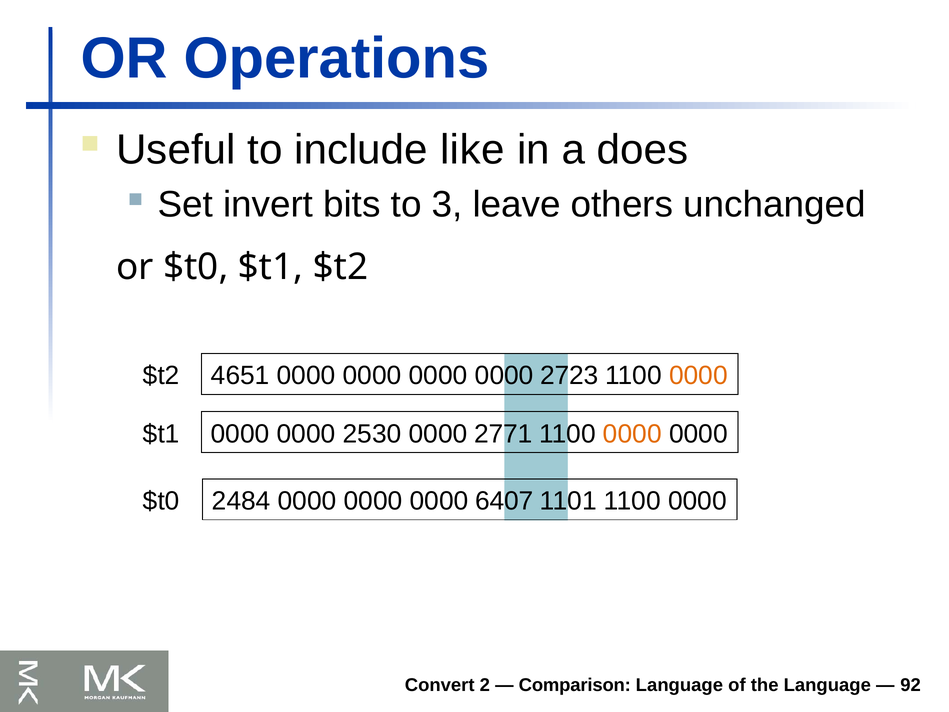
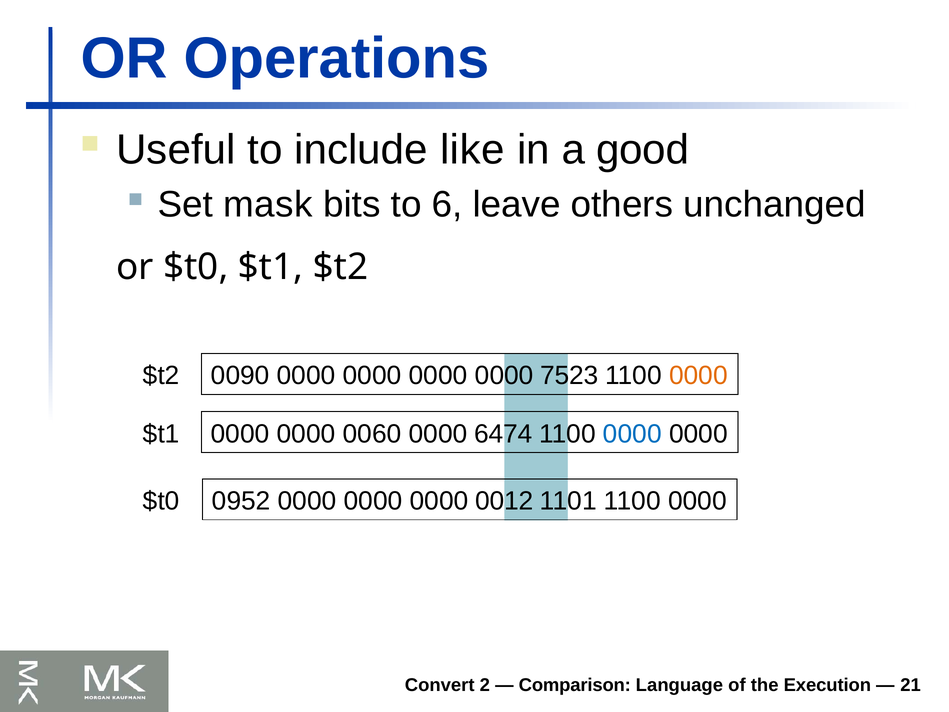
does: does -> good (643, 150)
invert: invert -> mask (268, 204)
3: 3 -> 6 (447, 204)
4651: 4651 -> 0090 (240, 376)
2723: 2723 -> 7523 (569, 376)
2530: 2530 -> 0060 (372, 434)
2771: 2771 -> 6474 (503, 434)
0000 colour: orange -> blue (632, 434)
2484: 2484 -> 0952 (241, 501)
6407: 6407 -> 0012 (504, 501)
the Language: Language -> Execution (827, 685)
92: 92 -> 21 (911, 685)
